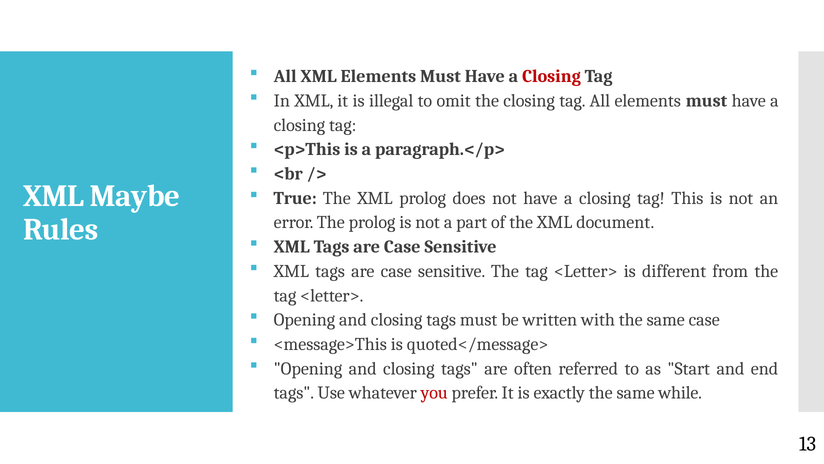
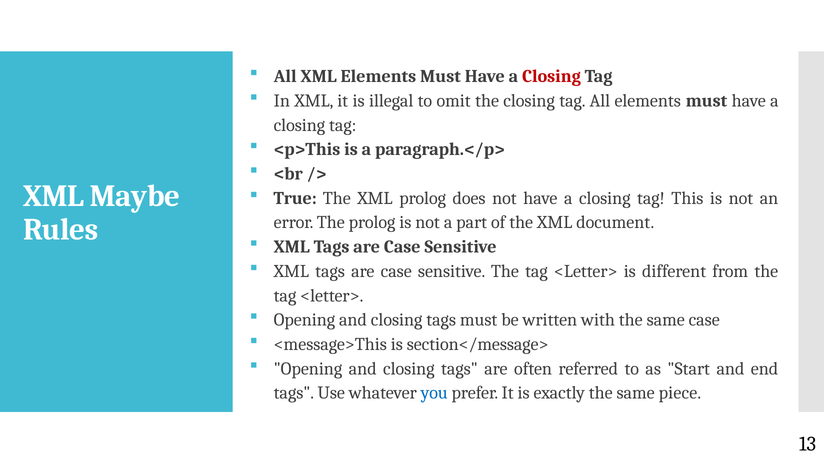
quoted</message>: quoted</message> -> section</message> (478, 344)
you colour: red -> blue (434, 393)
while: while -> piece (680, 393)
